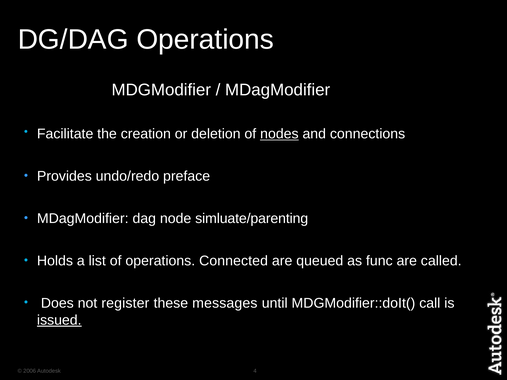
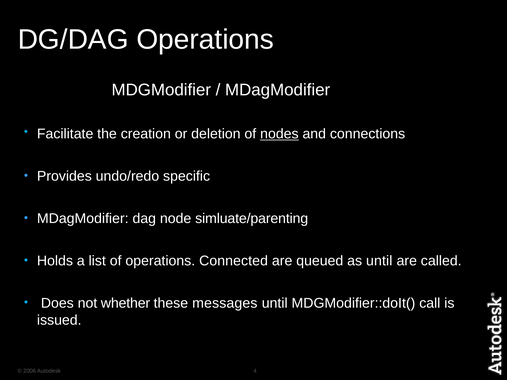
preface: preface -> specific (187, 176)
as func: func -> until (379, 261)
register: register -> whether (126, 303)
issued underline: present -> none (59, 320)
